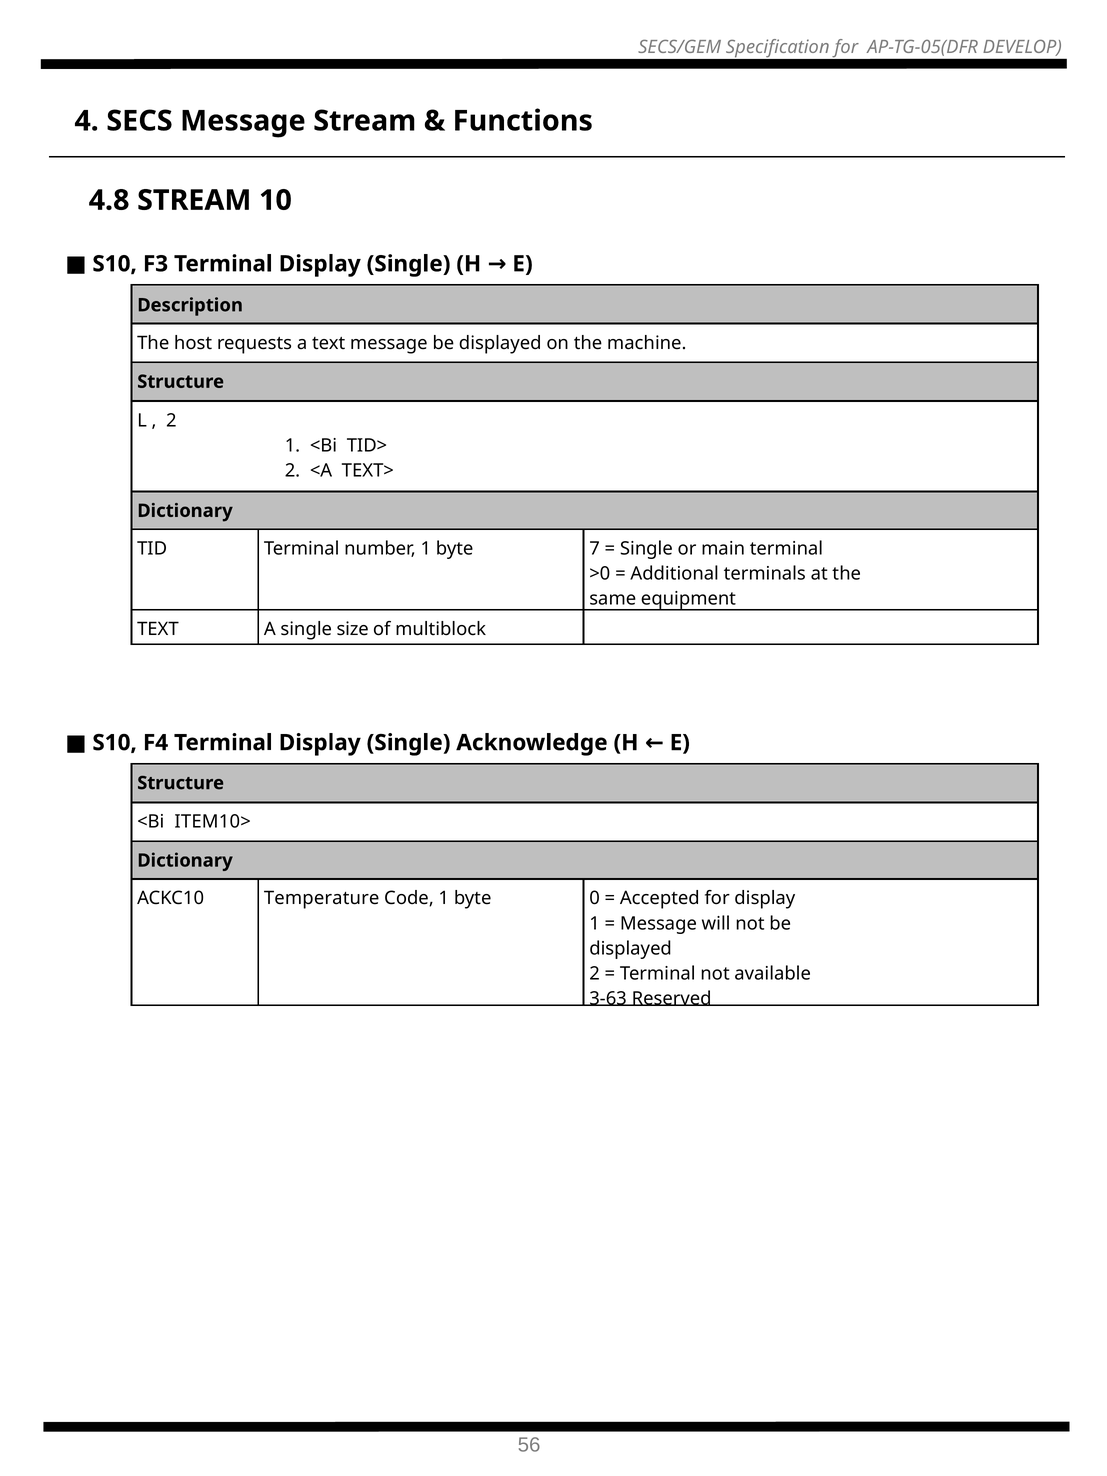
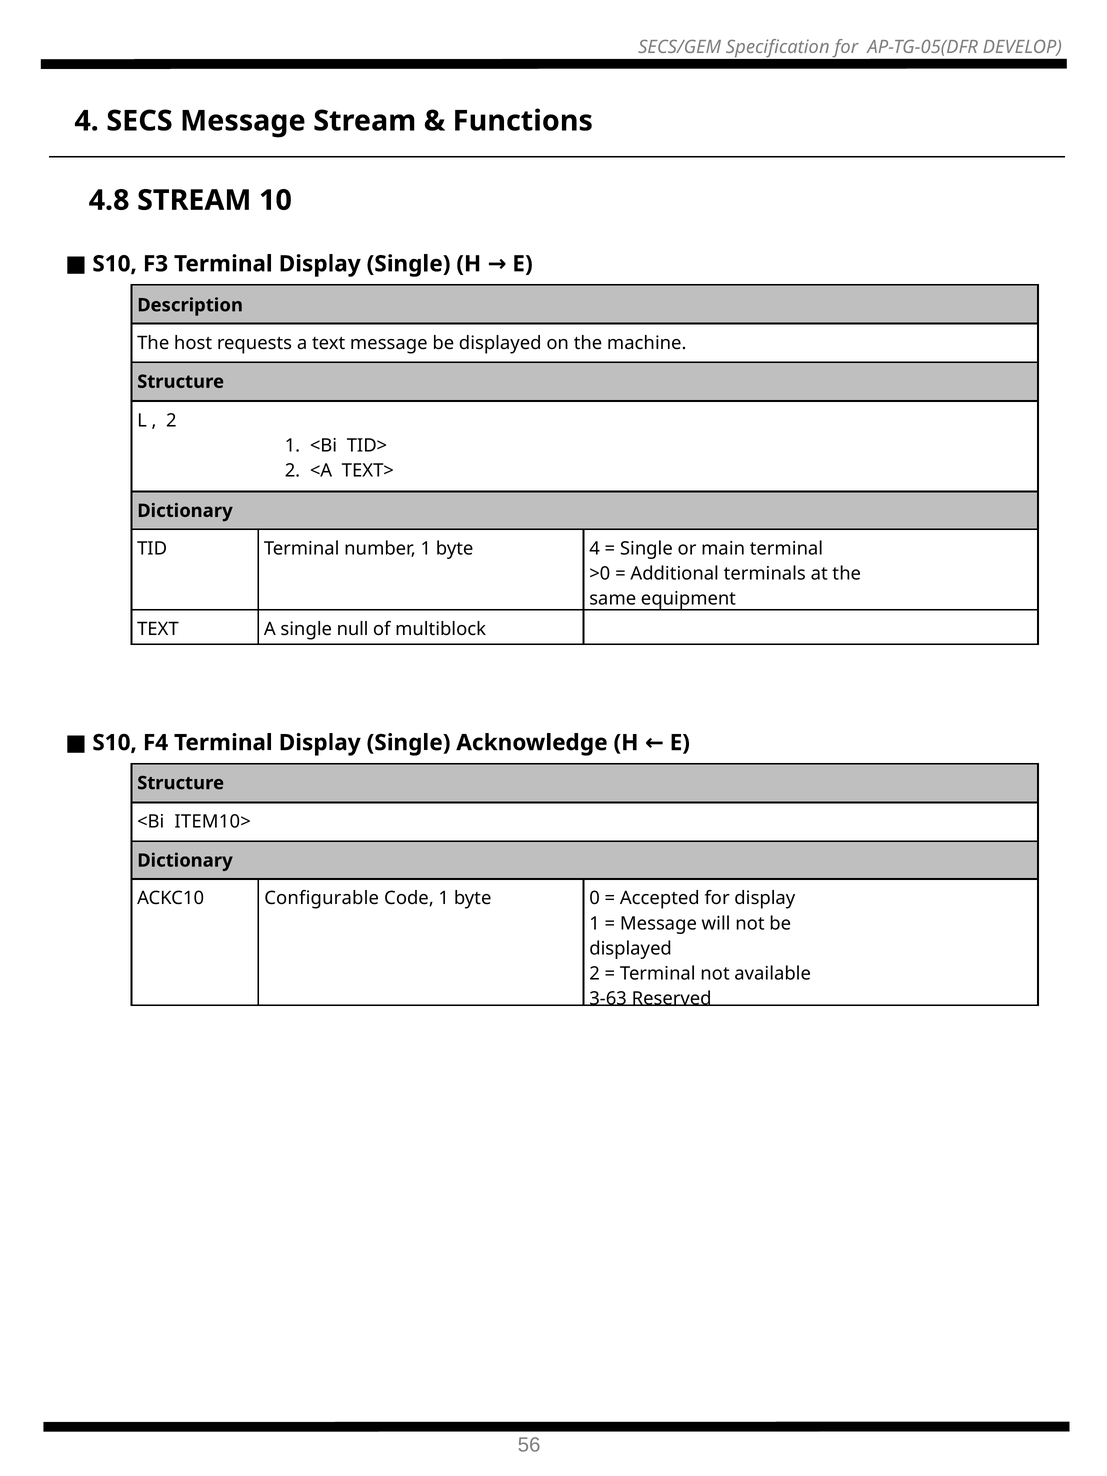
byte 7: 7 -> 4 (595, 549)
size: size -> null (353, 629)
Temperature: Temperature -> Configurable (322, 898)
